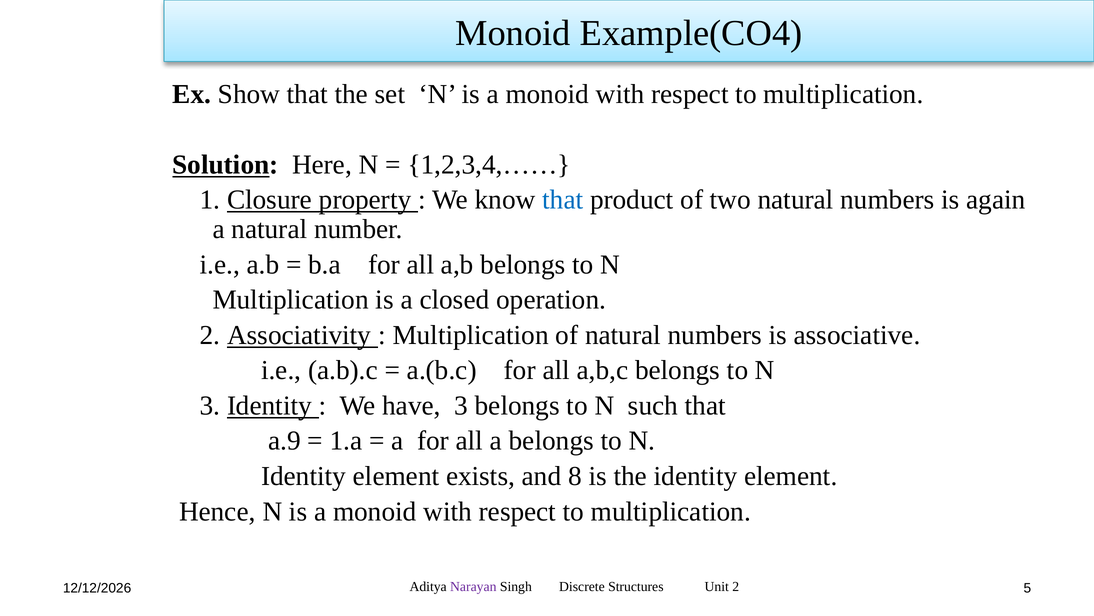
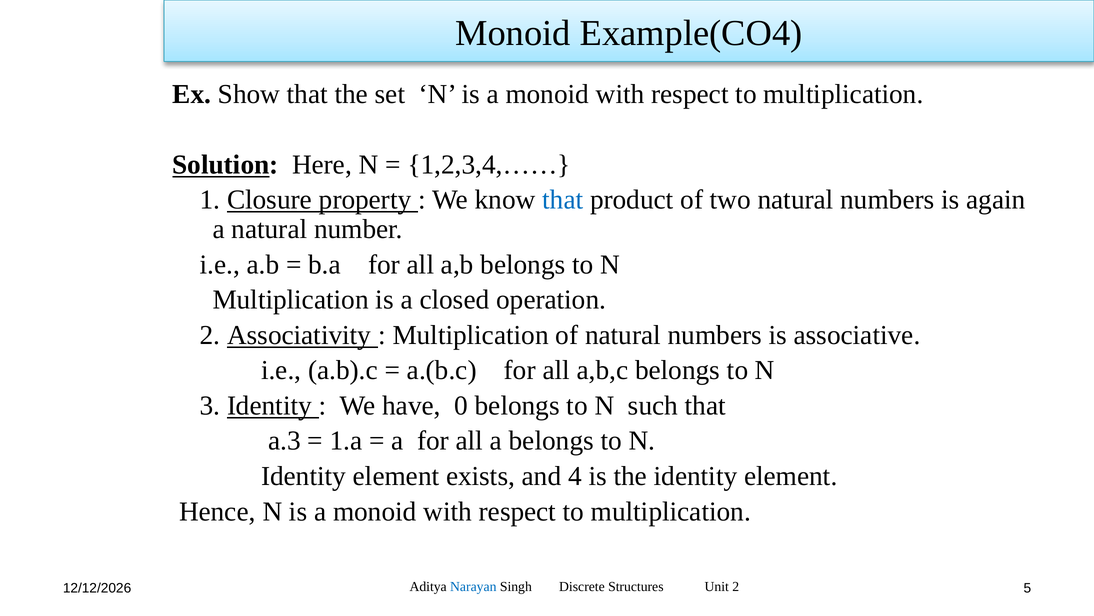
have 3: 3 -> 0 (461, 405)
a.9: a.9 -> a.3 (284, 441)
8: 8 -> 4 (575, 476)
Narayan colour: purple -> blue (473, 586)
